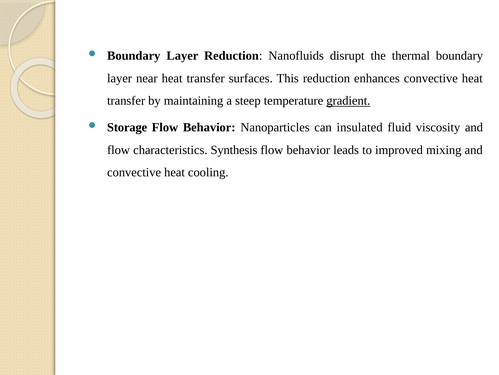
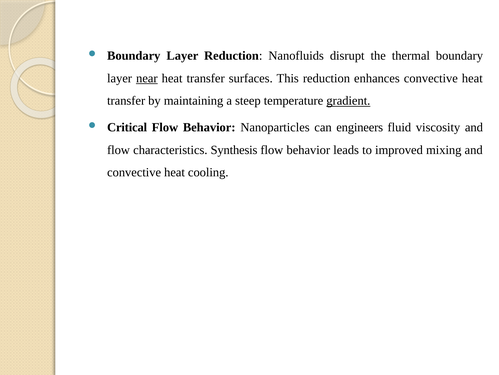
near underline: none -> present (147, 78)
Storage: Storage -> Critical (127, 127)
insulated: insulated -> engineers (360, 127)
